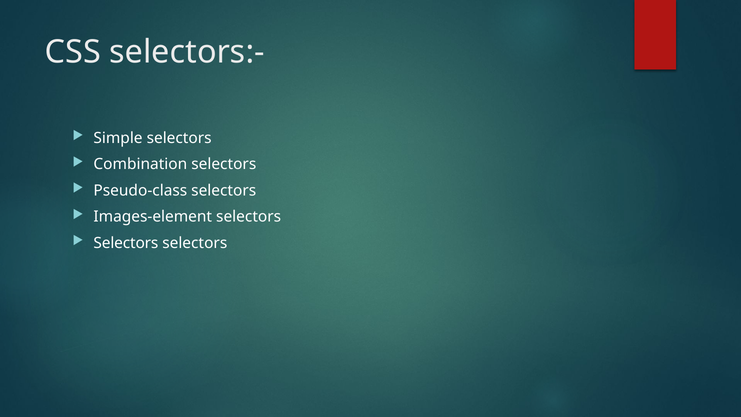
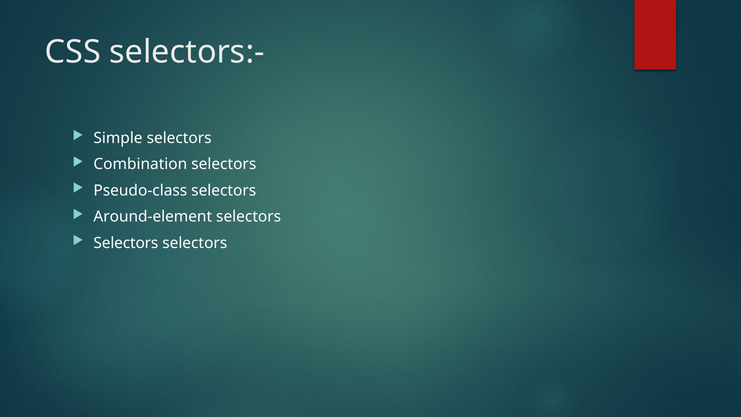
Images-element: Images-element -> Around-element (153, 217)
